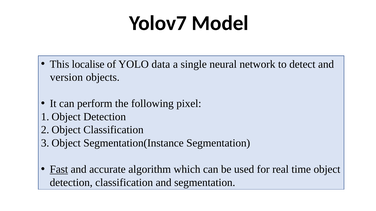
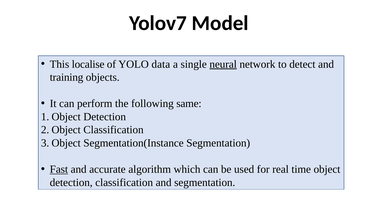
neural underline: none -> present (223, 64)
version: version -> training (67, 78)
pixel: pixel -> same (189, 104)
